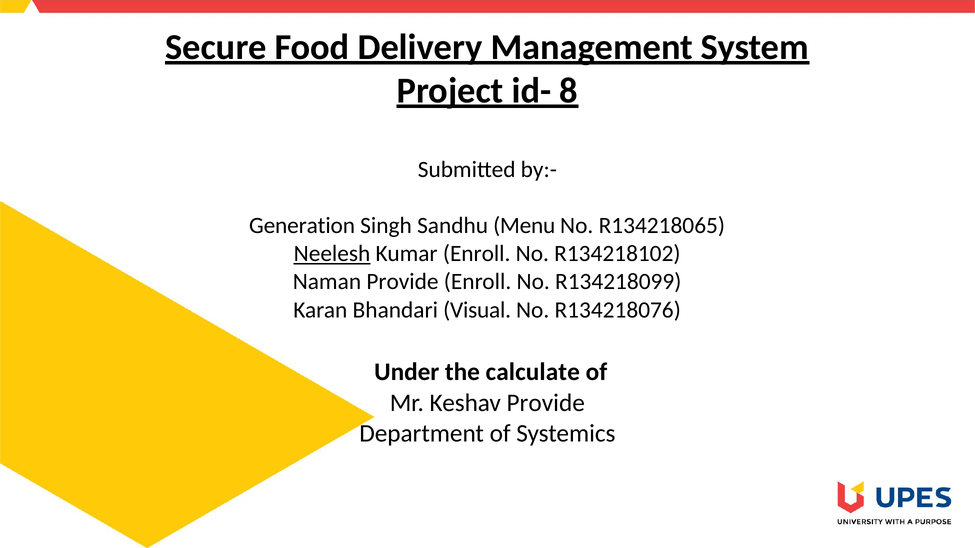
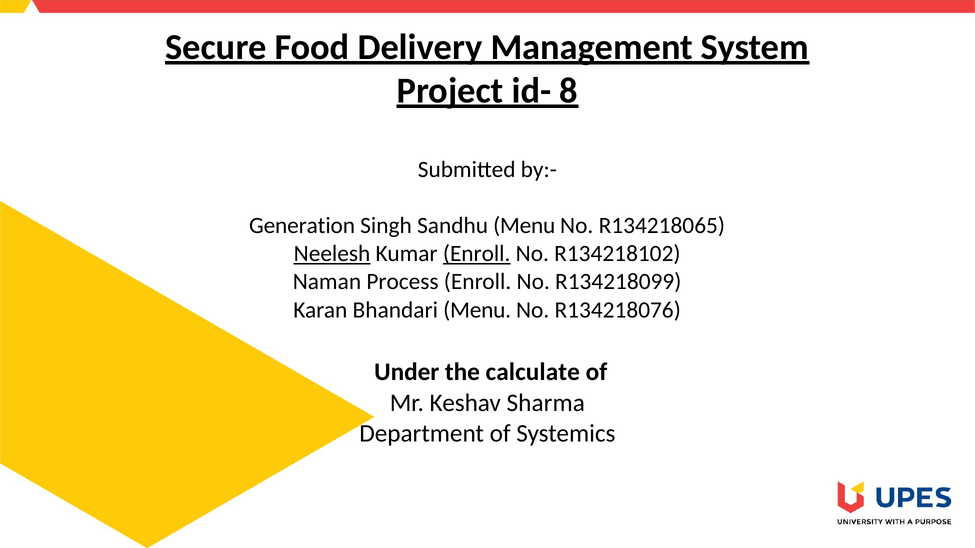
Enroll underline: none -> present (477, 254)
Naman Provide: Provide -> Process (402, 282)
Bhandari Visual: Visual -> Menu (477, 310)
Keshav Provide: Provide -> Sharma (546, 403)
